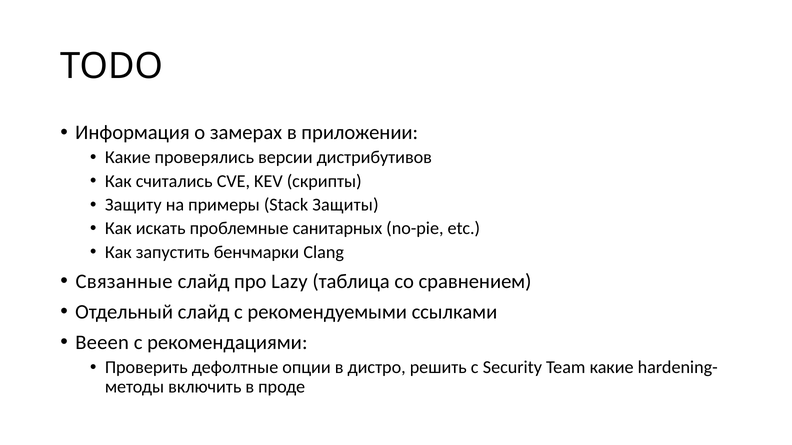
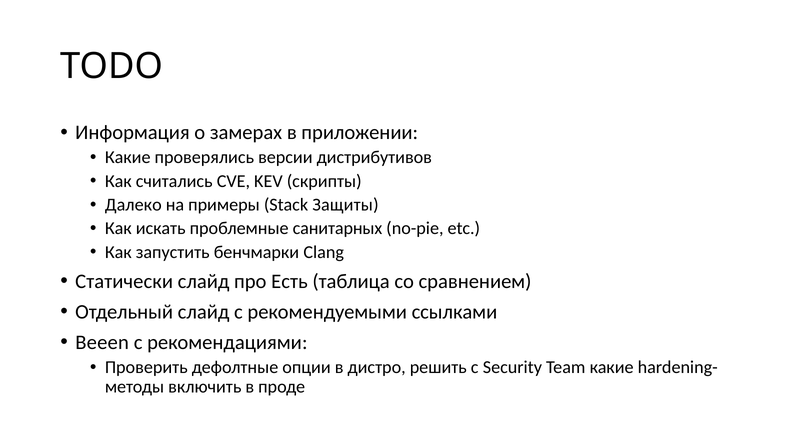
Защиту: Защиту -> Далеко (133, 205)
Связанные: Связанные -> Статически (124, 282)
Lazy: Lazy -> Есть (289, 282)
